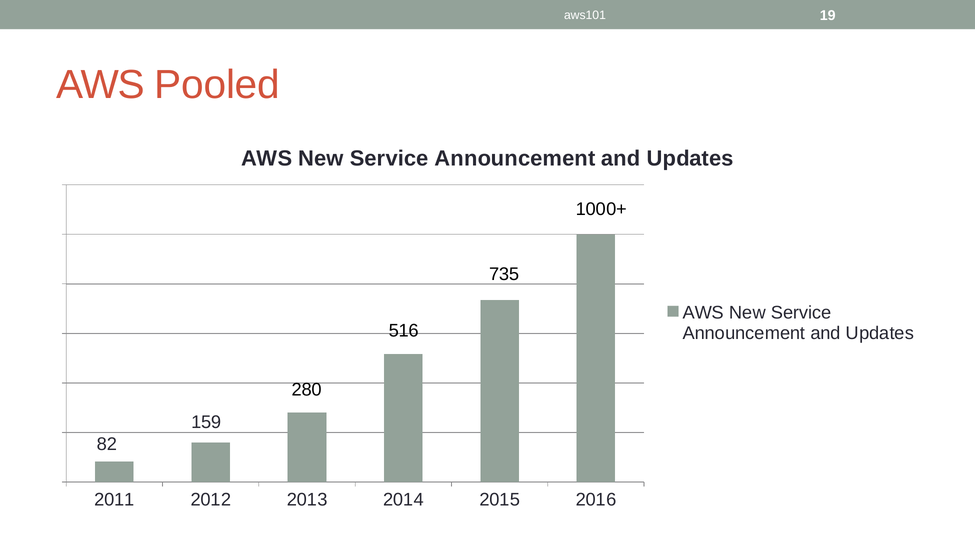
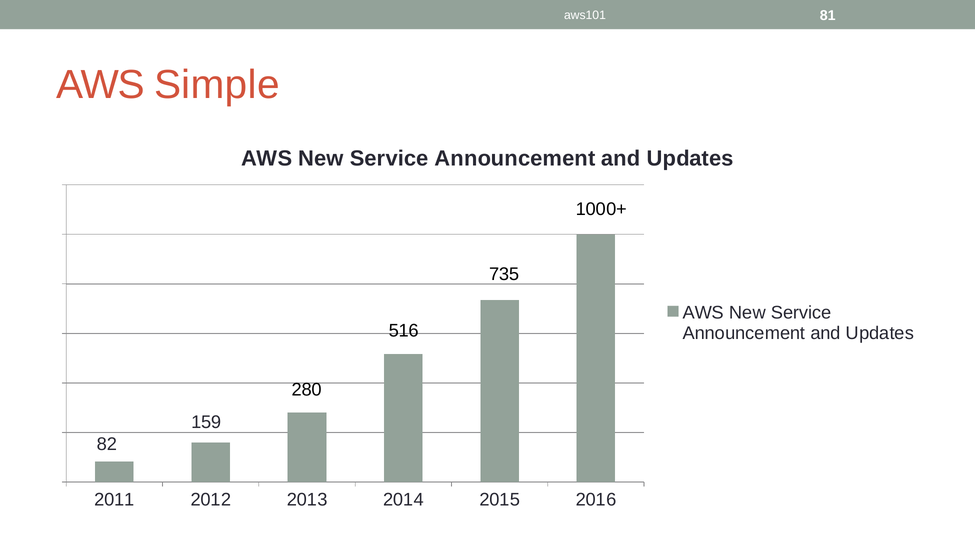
19: 19 -> 81 (828, 16)
Pooled: Pooled -> Simple (217, 85)
